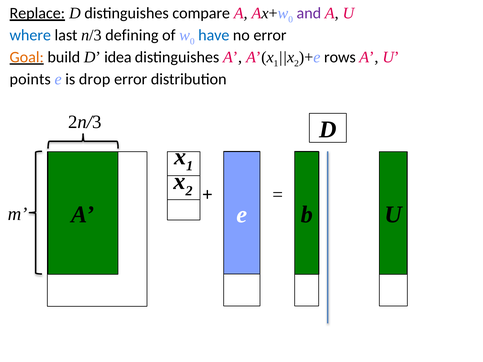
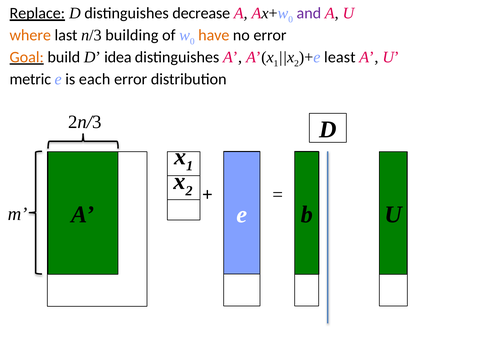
compare: compare -> decrease (201, 13)
where colour: blue -> orange (30, 35)
defining: defining -> building (132, 35)
have colour: blue -> orange (214, 35)
rows: rows -> least (340, 57)
points: points -> metric (30, 79)
drop: drop -> each (95, 79)
